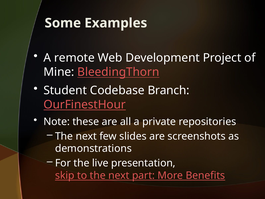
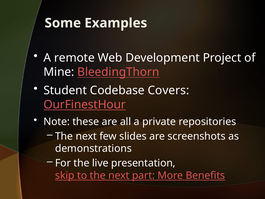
Branch: Branch -> Covers (168, 90)
